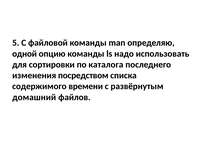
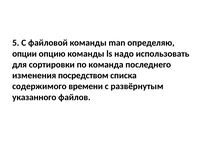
одной: одной -> опции (25, 54)
каталога: каталога -> команда (106, 65)
домашний: домашний -> указанного (34, 97)
